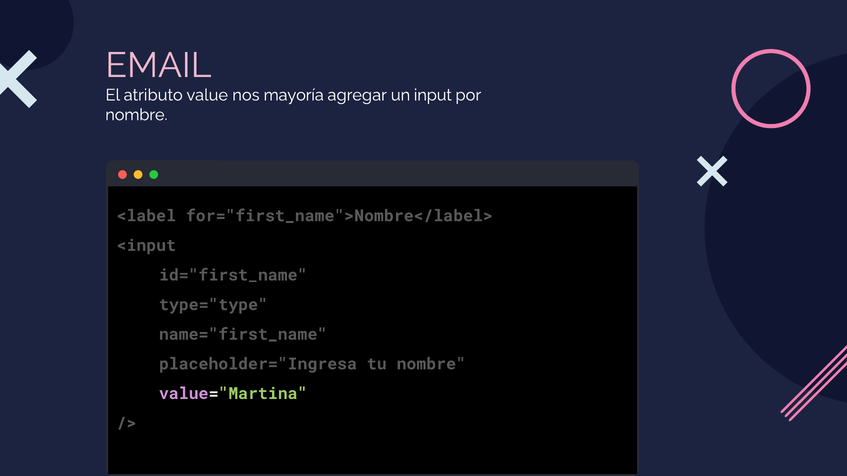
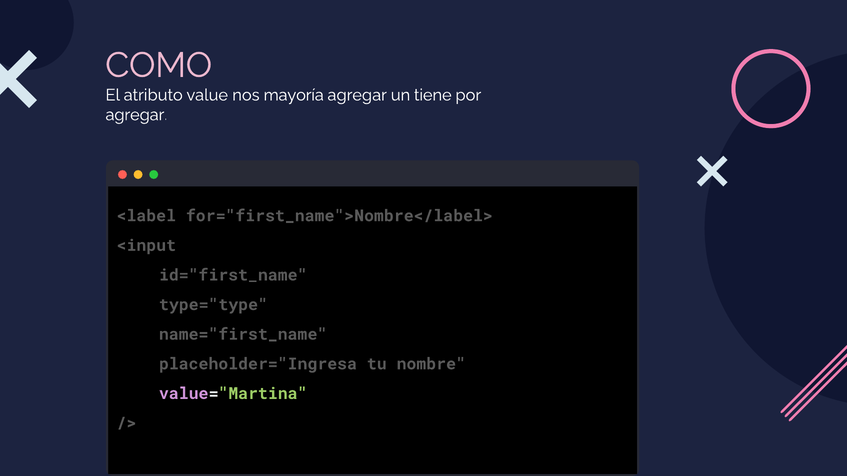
EMAIL: EMAIL -> COMO (159, 65)
input: input -> tiene (433, 95)
nombre: nombre -> agregar (136, 115)
